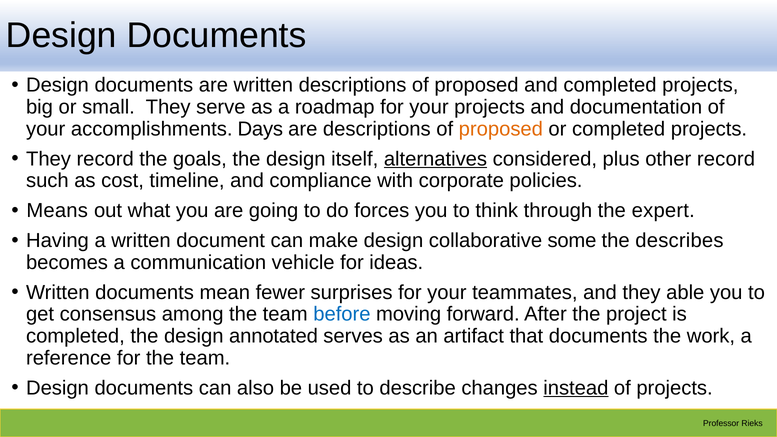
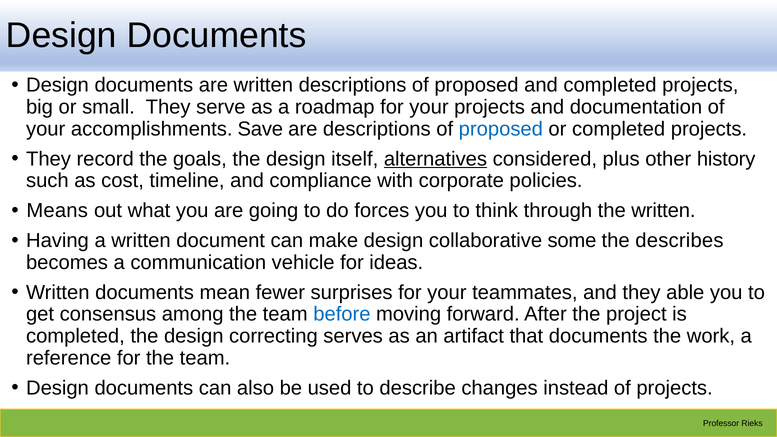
Days: Days -> Save (260, 129)
proposed colour: orange -> blue (501, 129)
other record: record -> history (726, 159)
the expert: expert -> written (663, 211)
annotated: annotated -> correcting (273, 336)
instead underline: present -> none (576, 388)
